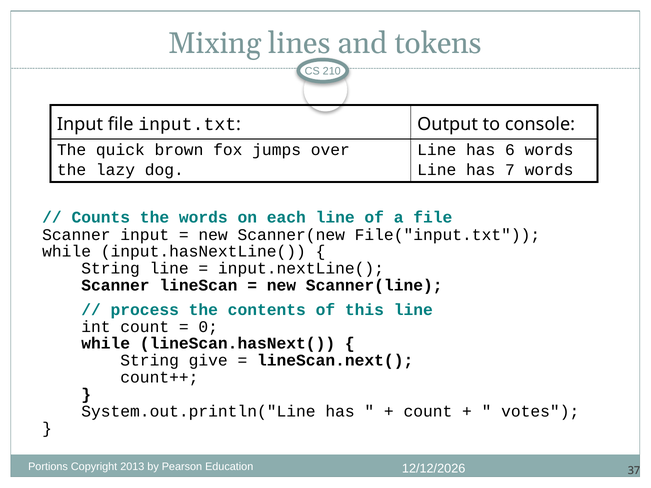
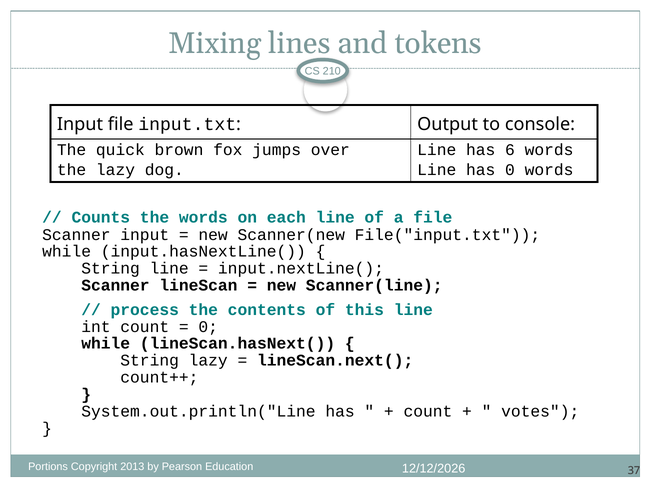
has 7: 7 -> 0 (510, 170)
String give: give -> lazy (208, 361)
